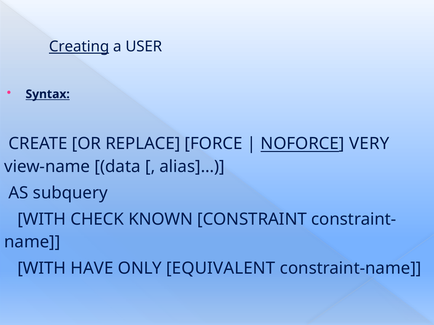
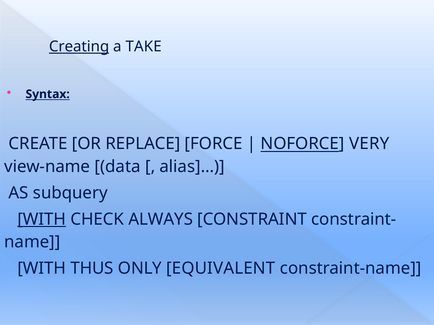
USER: USER -> TAKE (144, 47)
WITH underline: none -> present (42, 219)
KNOWN: KNOWN -> ALWAYS (161, 219)
HAVE: HAVE -> THUS (92, 269)
